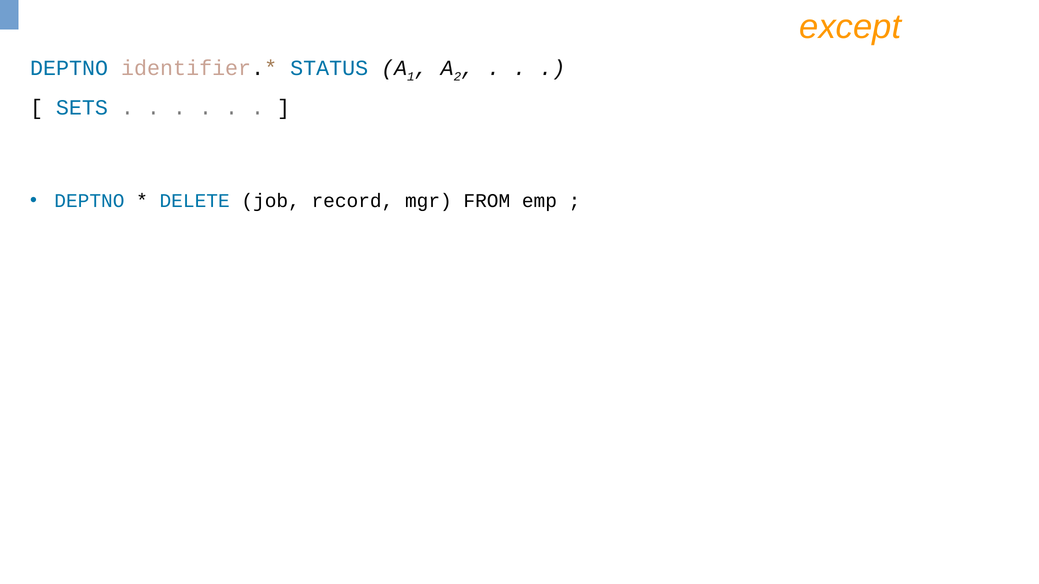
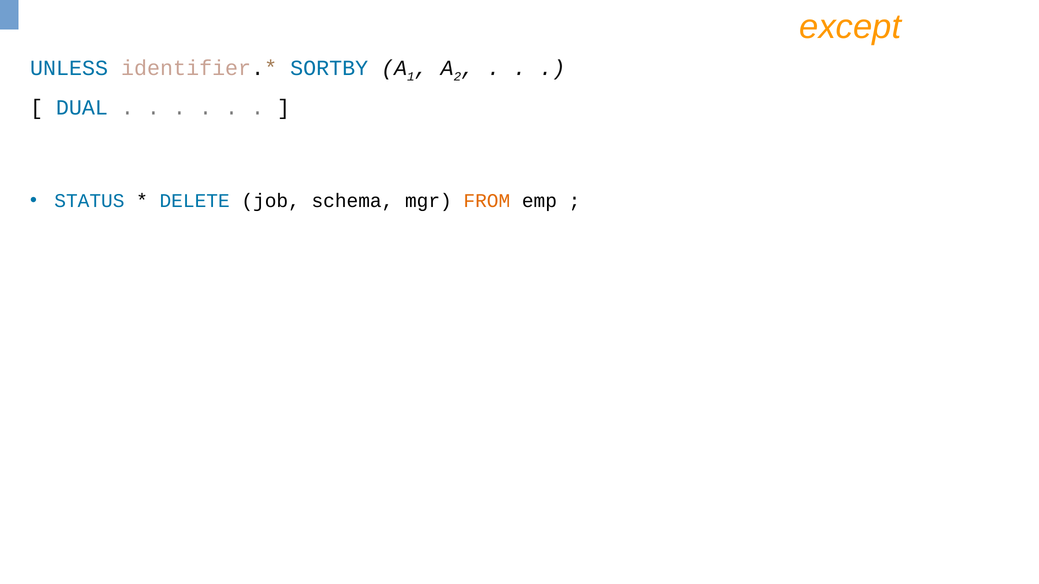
DEPTNO: DEPTNO -> UNLESS (69, 68)
STATUS: STATUS -> SORTBY (329, 68)
SETS: SETS -> DUAL (82, 108)
DEPTNO: DEPTNO -> STATUS (89, 201)
record: record -> schema (352, 201)
FROM colour: black -> orange (487, 201)
